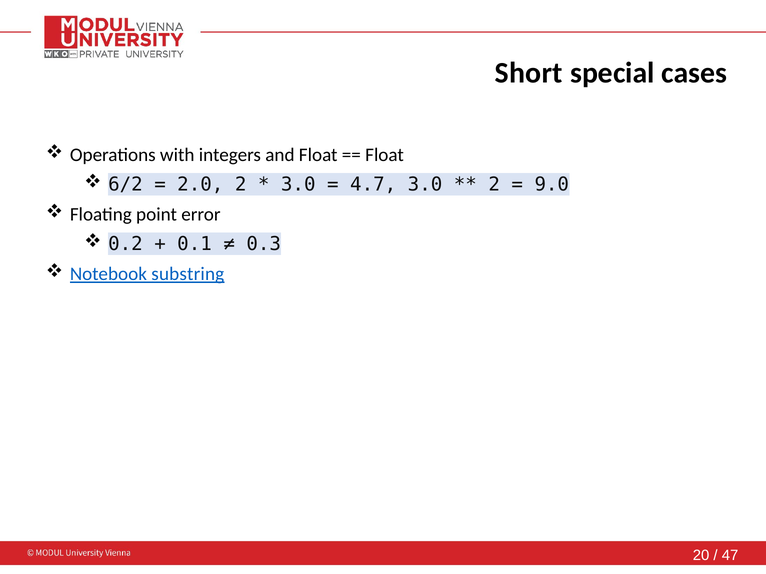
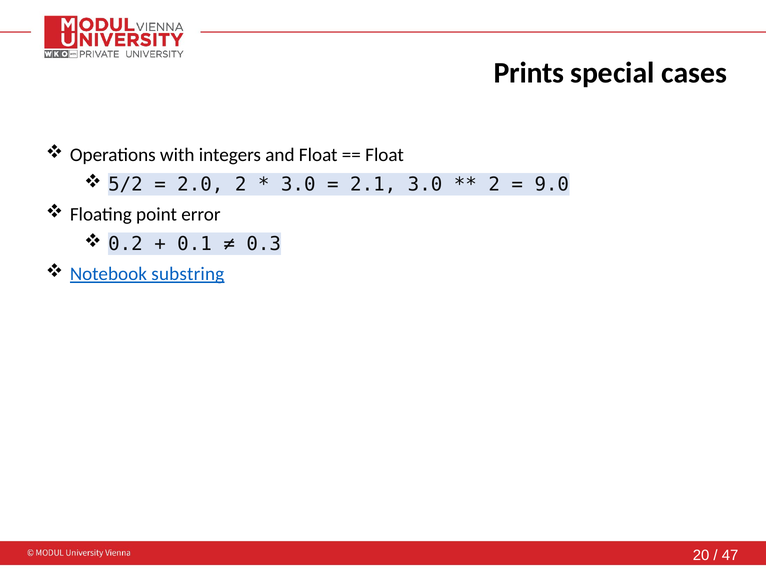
Short: Short -> Prints (529, 73)
6/2: 6/2 -> 5/2 (125, 185)
4.7: 4.7 -> 2.1 (373, 185)
